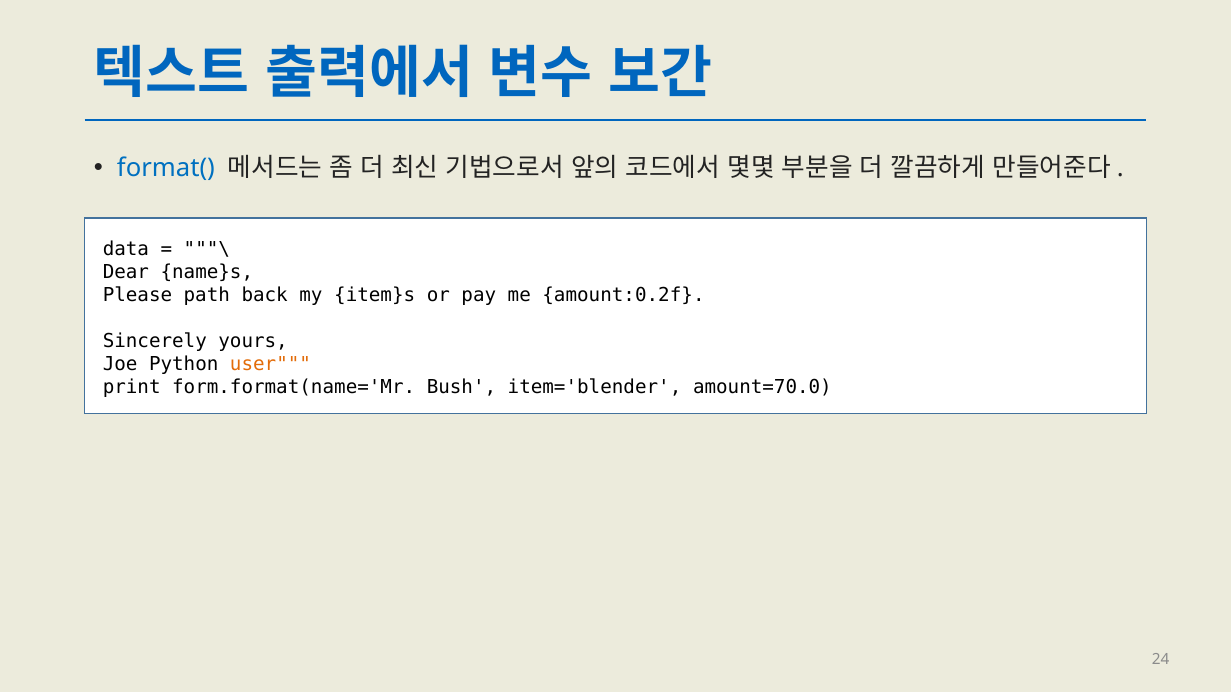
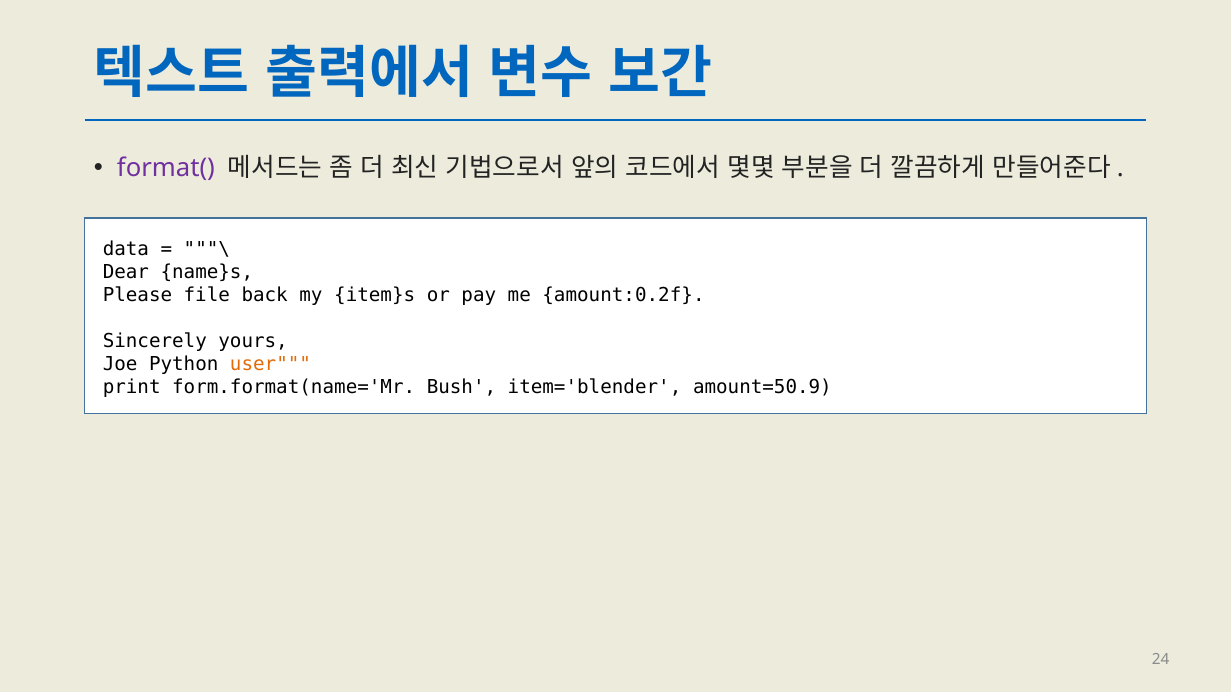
format( colour: blue -> purple (166, 168)
path: path -> file (207, 295)
amount=70.0: amount=70.0 -> amount=50.9 (762, 388)
